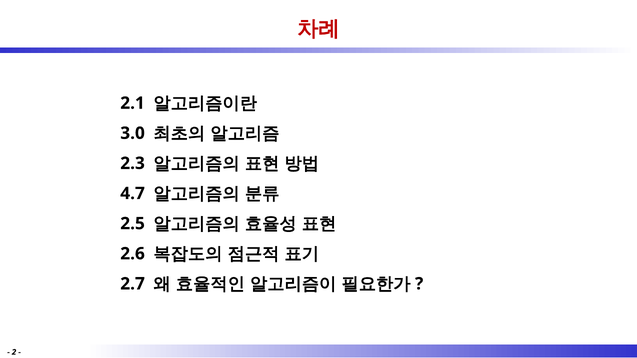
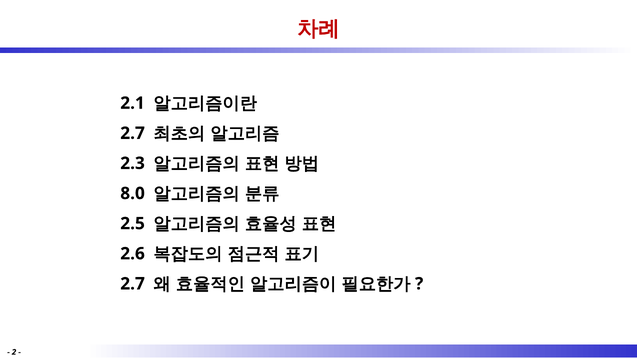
3.0: 3.0 -> 2.7 (133, 133)
4.7: 4.7 -> 8.0 (133, 194)
